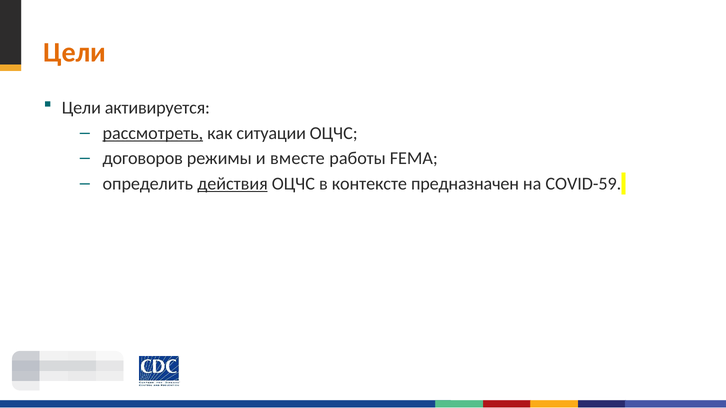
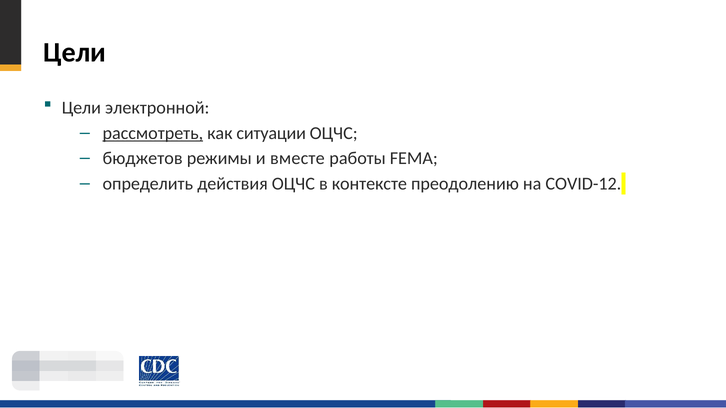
Цели colour: orange -> black (75, 53)
активируется: активируется -> электронной (157, 108)
договоров: договоров -> бюджетов (143, 159)
действия underline: present -> none (233, 184)
предназначен: предназначен -> преодолению (465, 184)
COVID-59: COVID-59 -> COVID-12 (583, 184)
